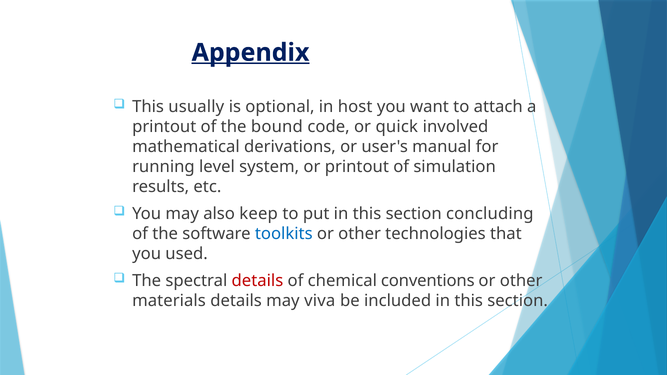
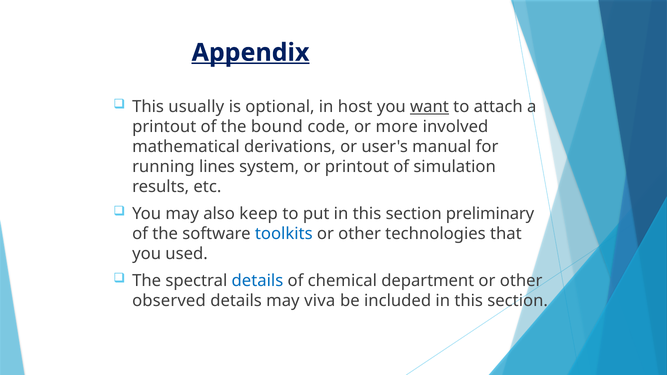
want underline: none -> present (429, 107)
quick: quick -> more (397, 127)
level: level -> lines (217, 167)
concluding: concluding -> preliminary (490, 214)
details colour: red -> blue (257, 281)
conventions: conventions -> department (428, 281)
materials: materials -> observed (169, 301)
